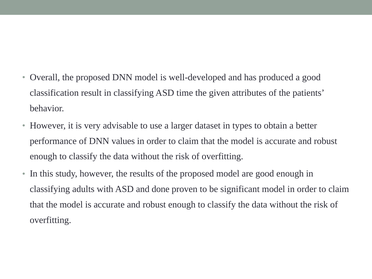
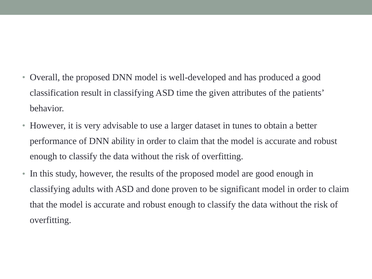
types: types -> tunes (242, 126)
values: values -> ability (123, 141)
